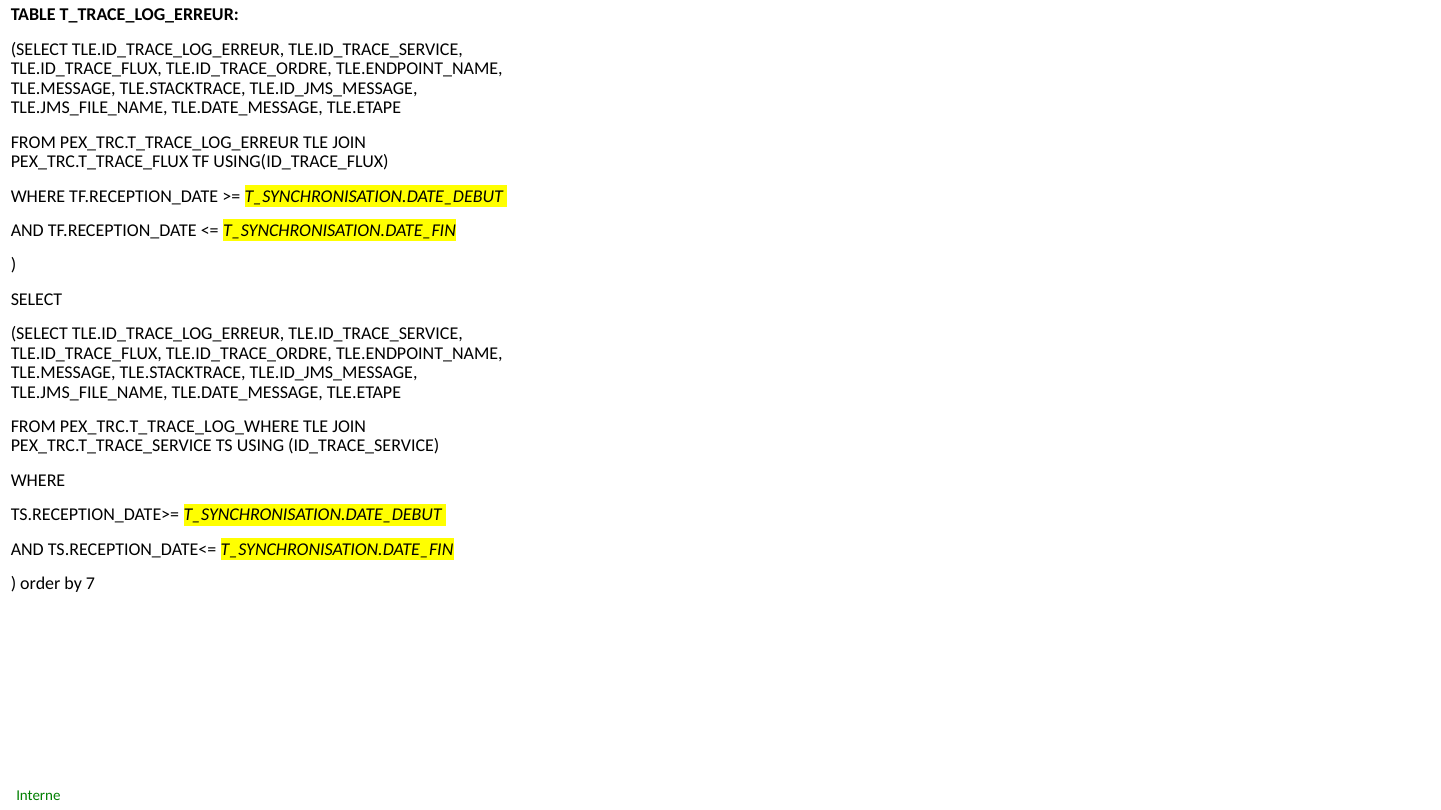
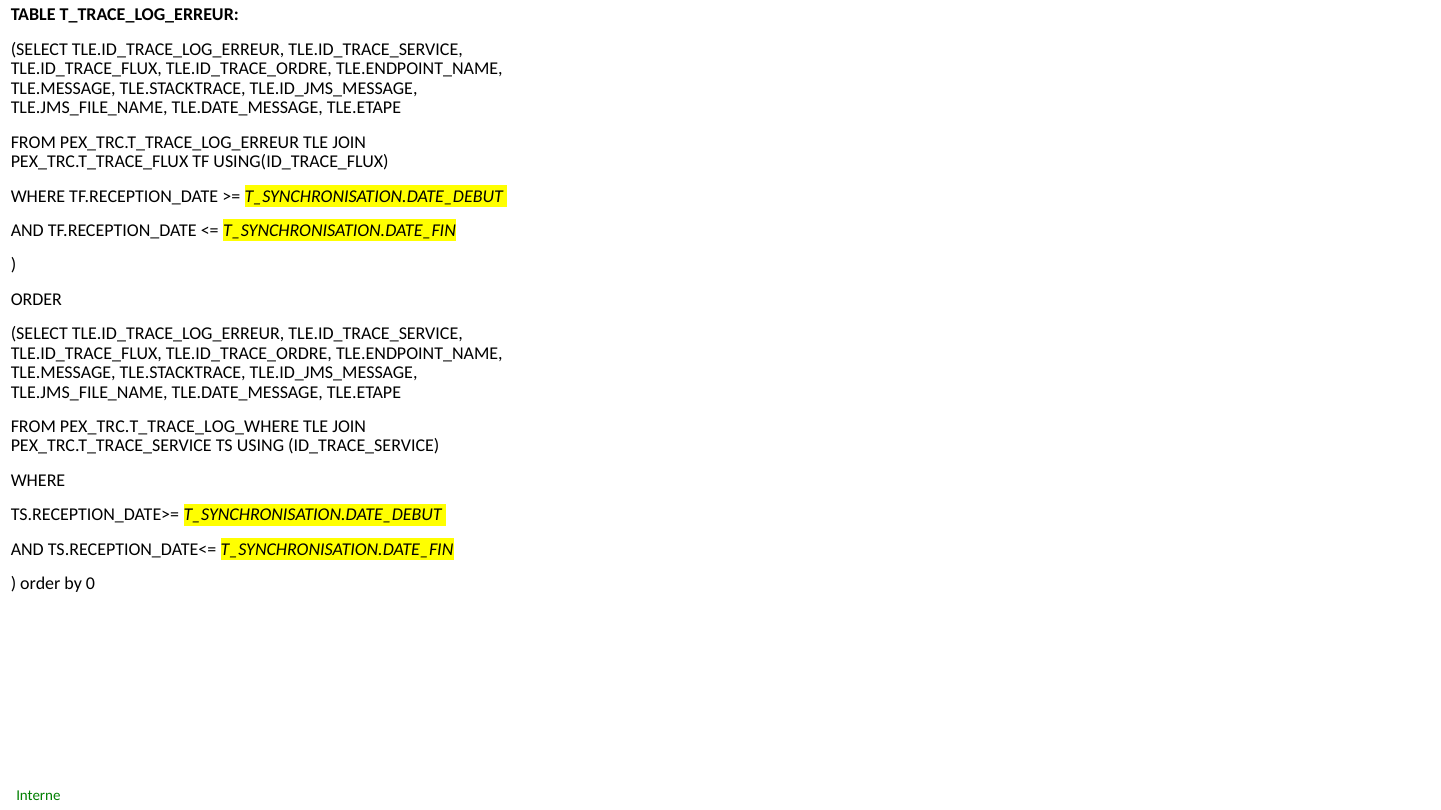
SELECT: SELECT -> ORDER (36, 300)
7: 7 -> 0 (91, 584)
